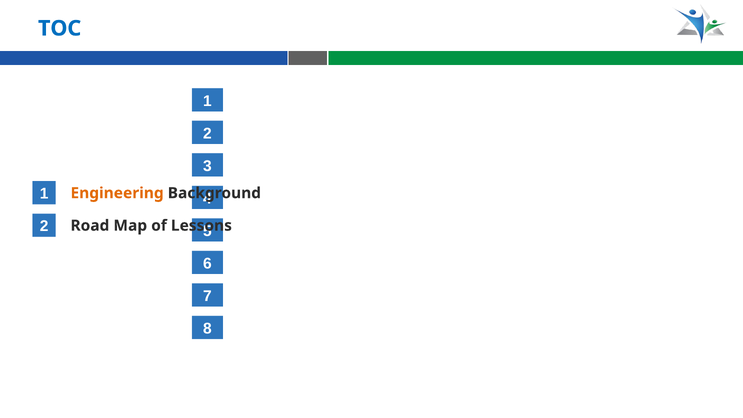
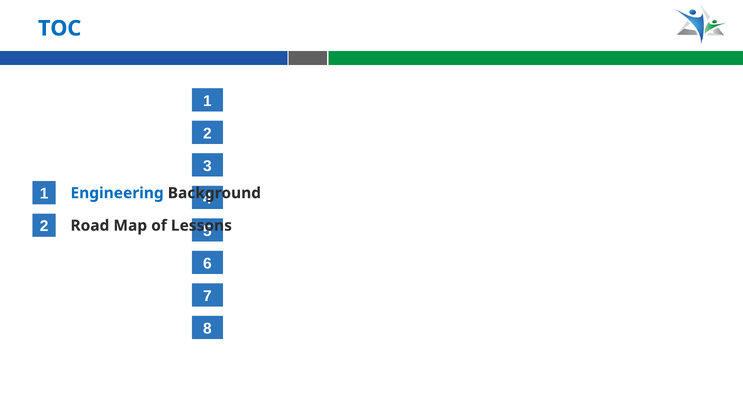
Engineering colour: orange -> blue (117, 193)
